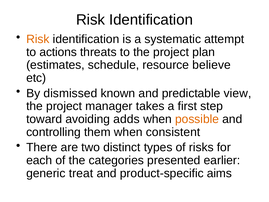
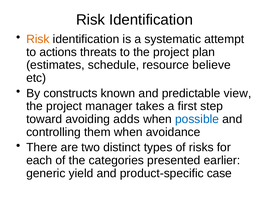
dismissed: dismissed -> constructs (70, 93)
possible colour: orange -> blue (197, 119)
consistent: consistent -> avoidance (173, 132)
treat: treat -> yield (81, 173)
aims: aims -> case (219, 173)
